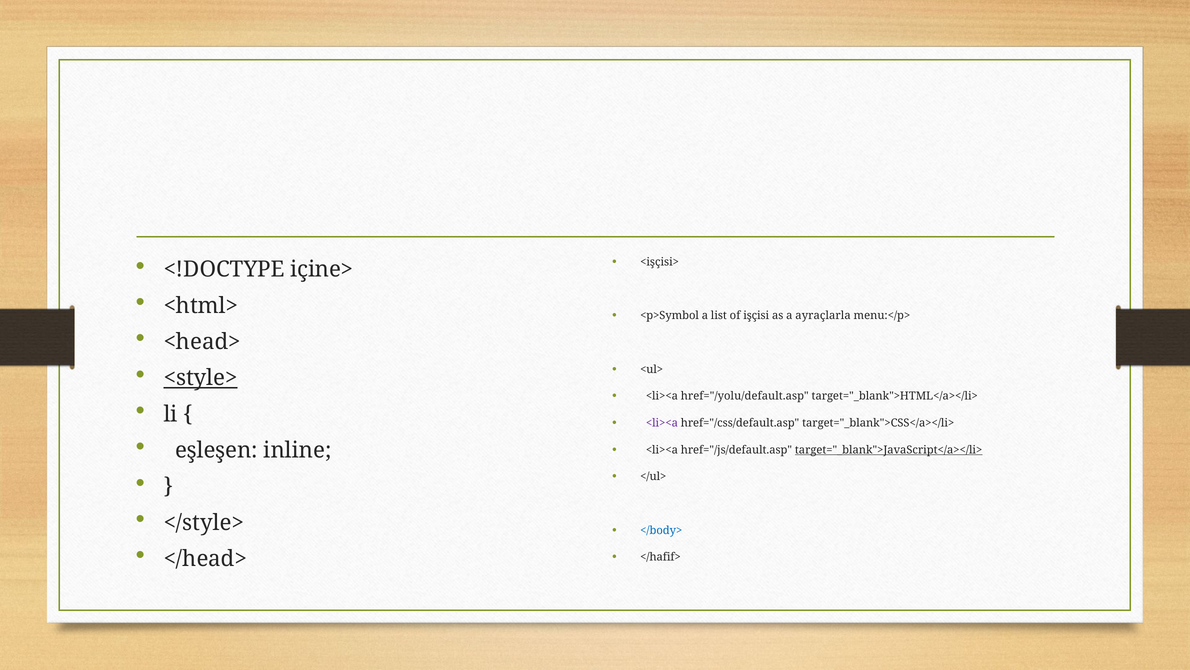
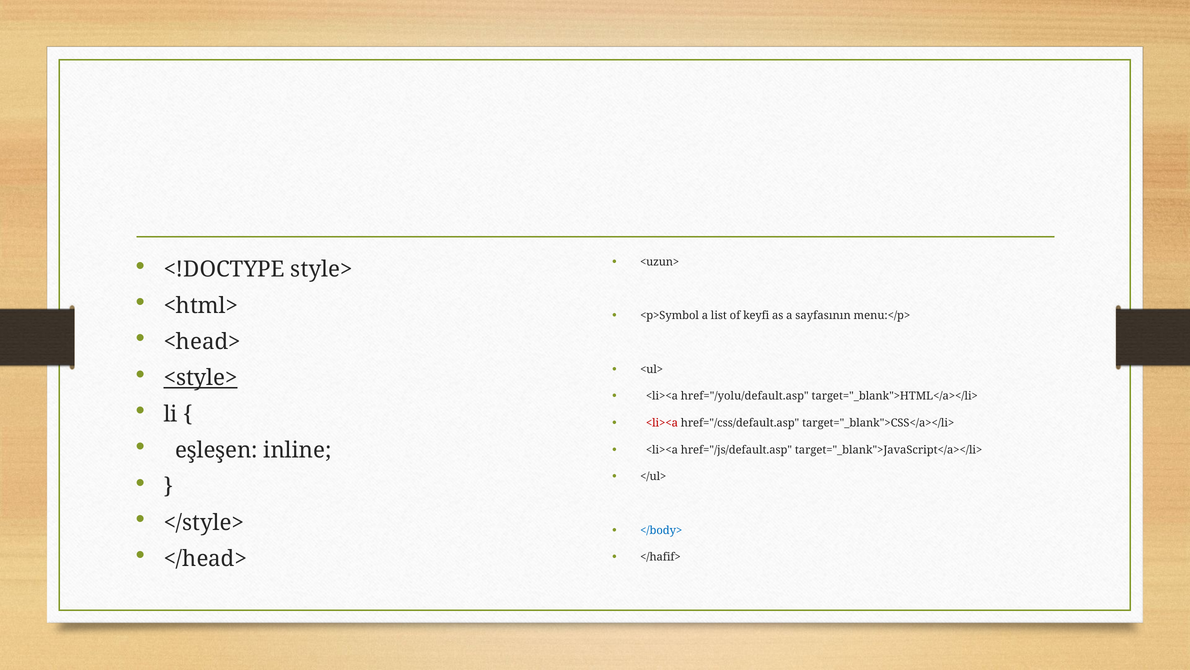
içine>: içine> -> style> (322, 269)
<işçisi>: <işçisi> -> <uzun> (660, 262)
işçisi: işçisi -> keyfi (756, 315)
ayraçlarla: ayraçlarla -> sayfasının (823, 315)
<li><a colour: purple -> red (662, 423)
target="_blank">JavaScript</a></li> underline: present -> none (889, 450)
